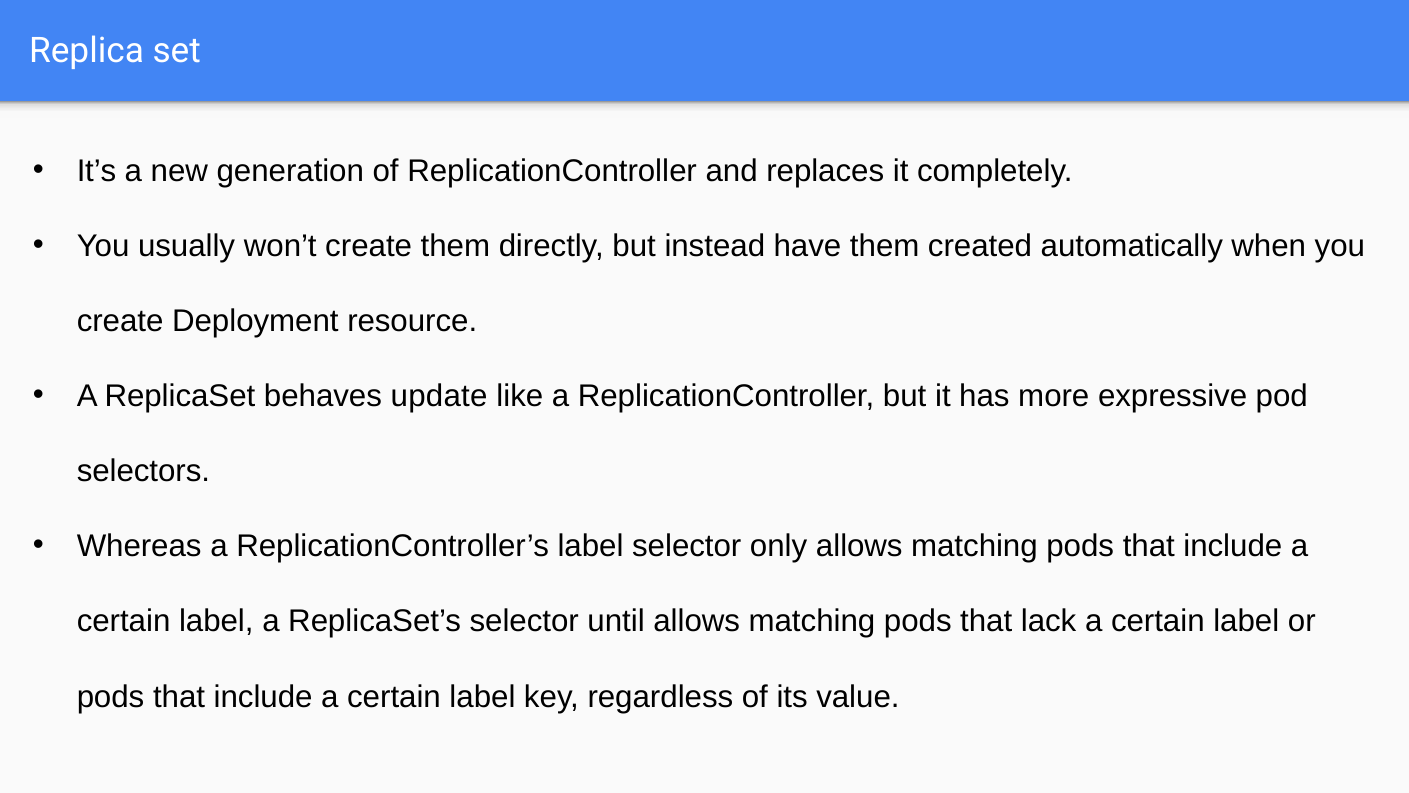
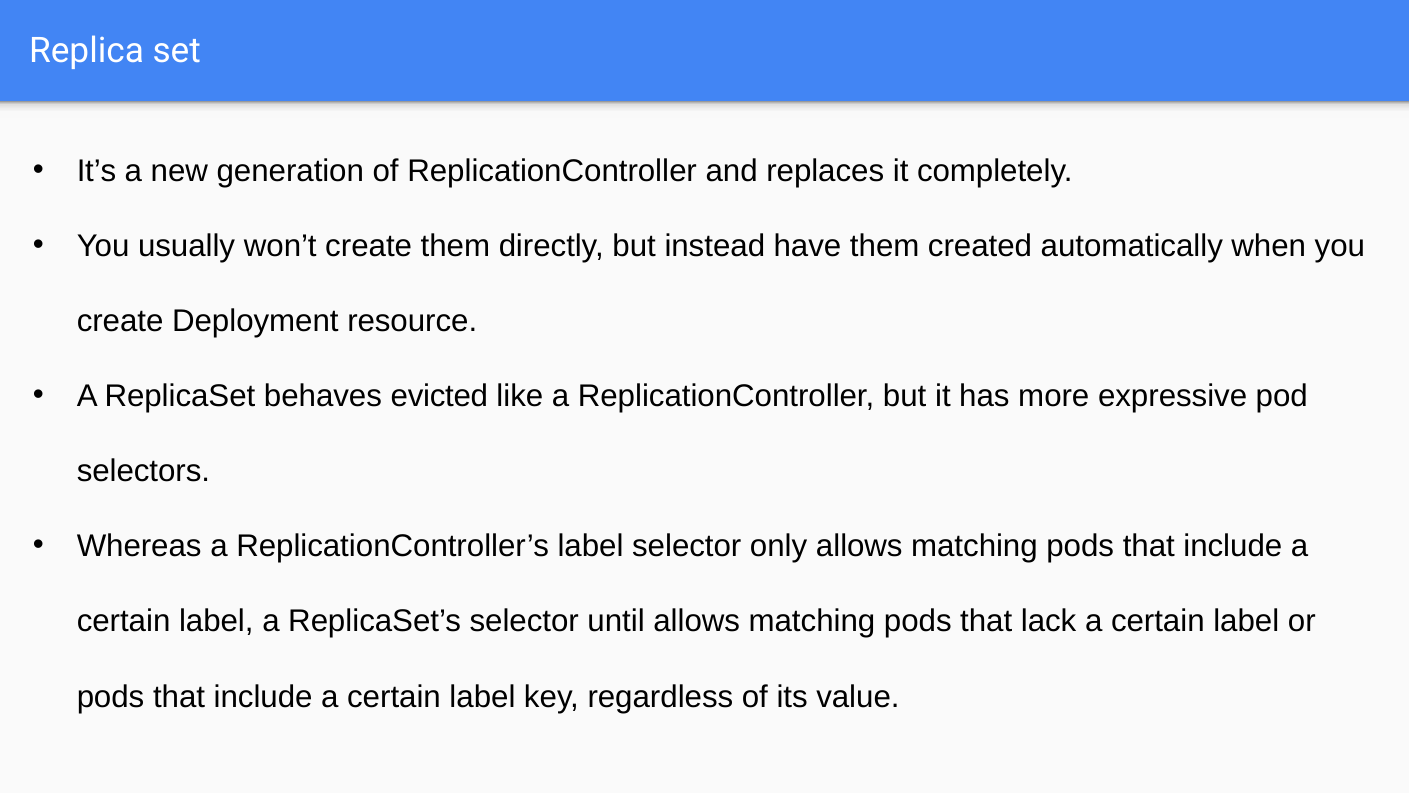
update: update -> evicted (439, 396)
